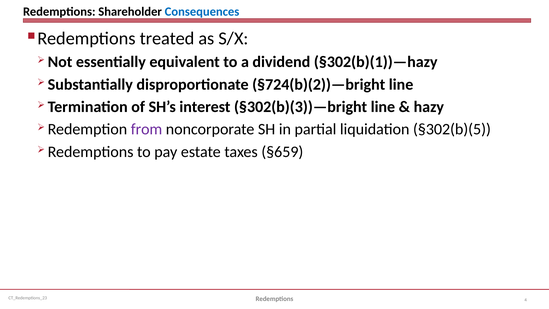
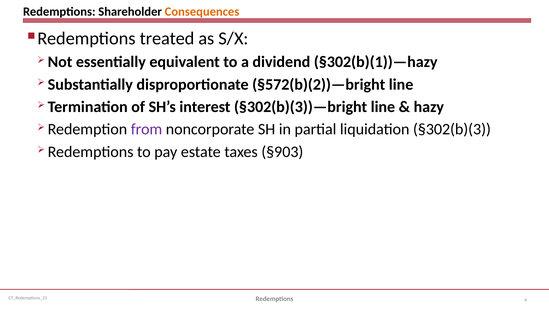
Consequences colour: blue -> orange (202, 12)
§724(b)(2))—bright: §724(b)(2))—bright -> §572(b)(2))—bright (319, 84)
§302(b)(5: §302(b)(5 -> §302(b)(3 (452, 129)
§659: §659 -> §903 (282, 152)
